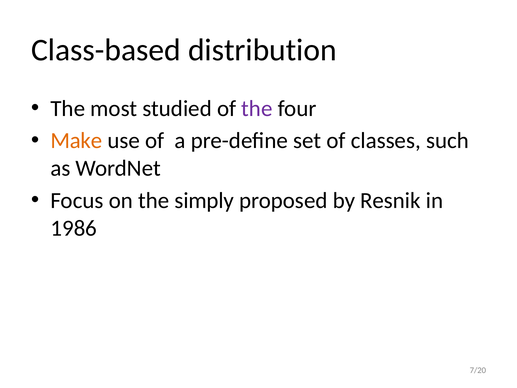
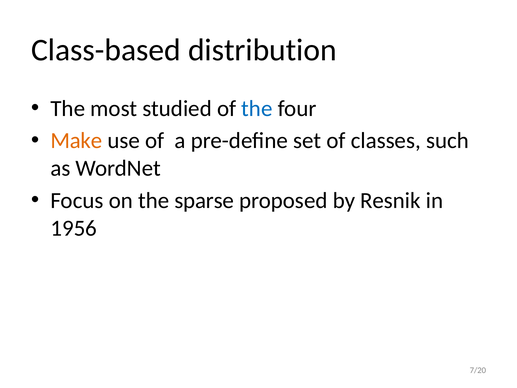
the colour: purple -> blue (257, 108)
simply: simply -> sparse (204, 200)
1986: 1986 -> 1956 (74, 228)
